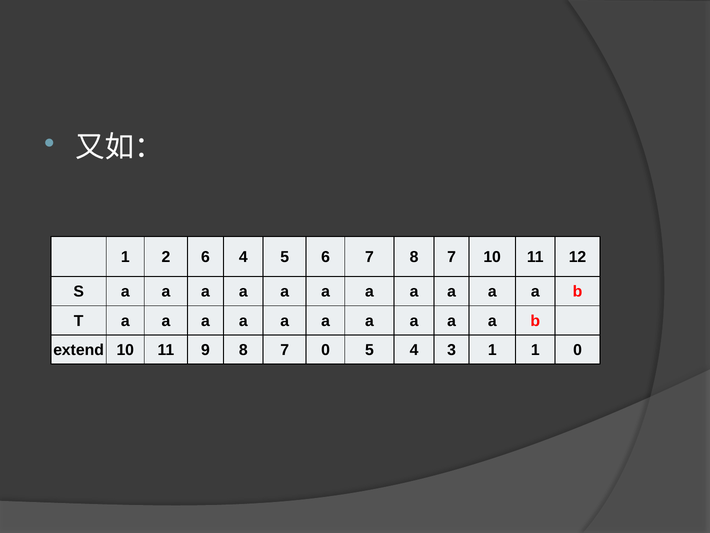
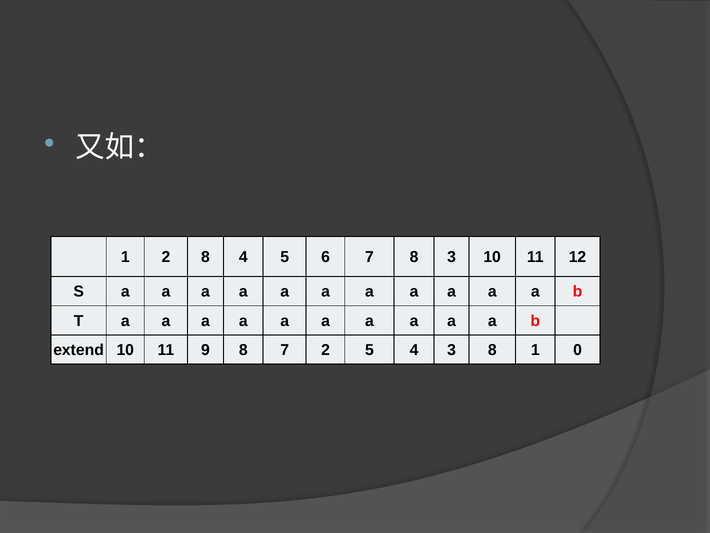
2 6: 6 -> 8 (206, 257)
7 8 7: 7 -> 3 (452, 257)
7 0: 0 -> 2 (326, 350)
3 1: 1 -> 8 (492, 350)
